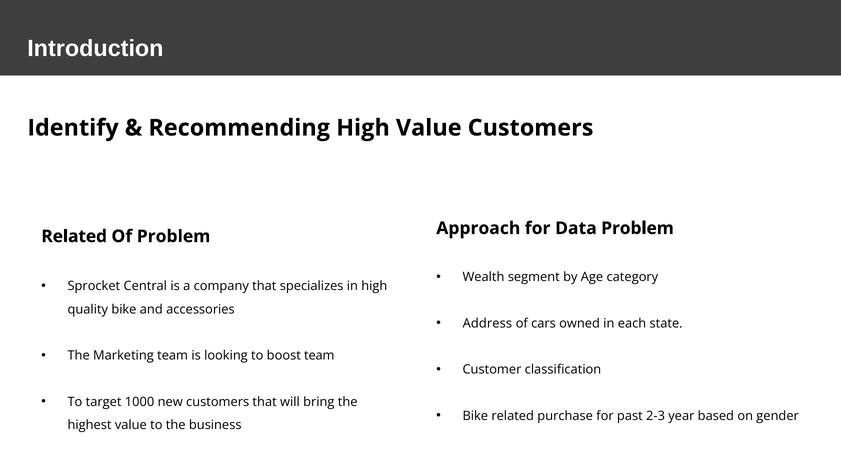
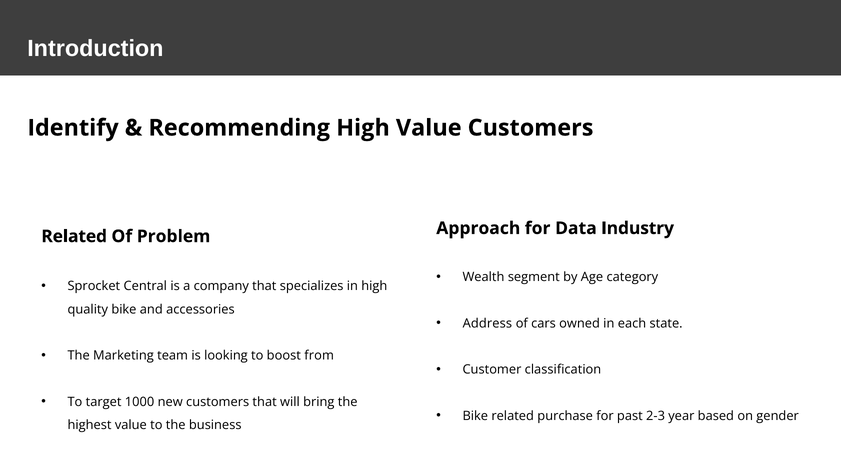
Data Problem: Problem -> Industry (638, 228)
boost team: team -> from (319, 356)
